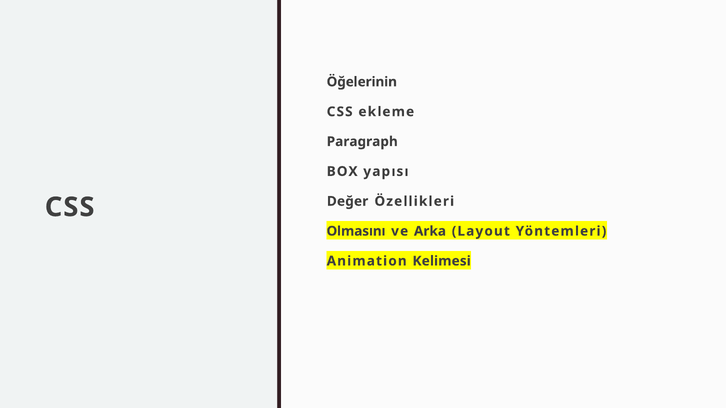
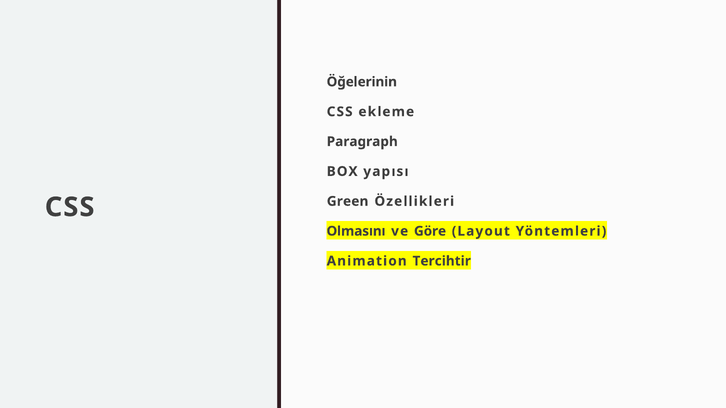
Değer: Değer -> Green (348, 201)
Arka: Arka -> Göre (430, 231)
Kelimesi: Kelimesi -> Tercihtir (442, 261)
